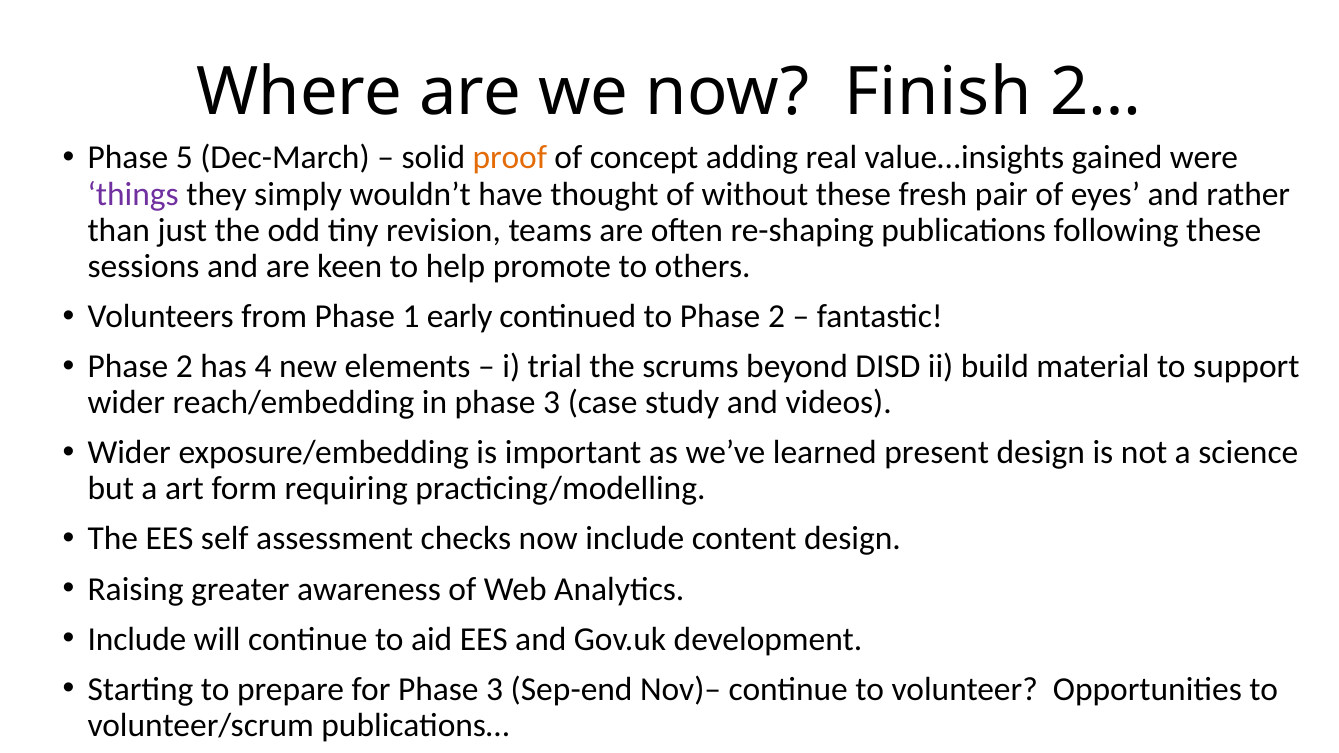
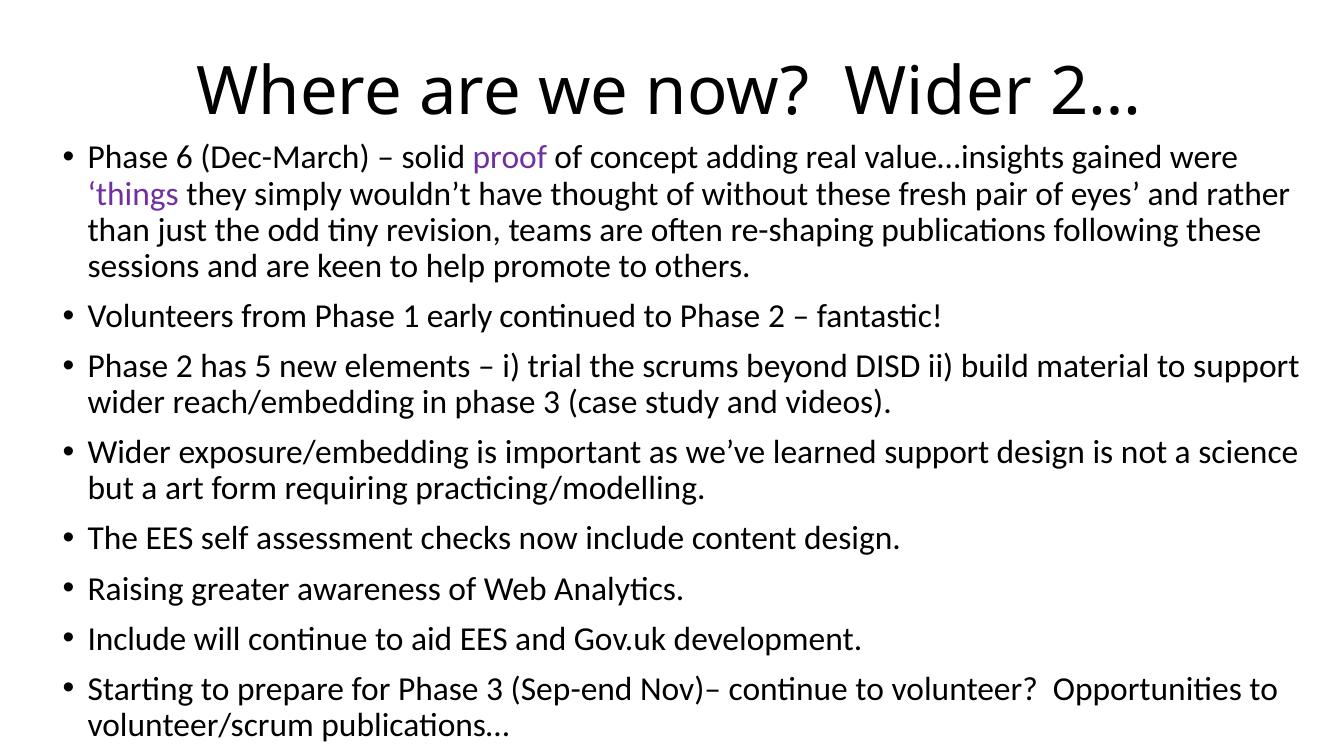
now Finish: Finish -> Wider (938, 93)
5: 5 -> 6 (184, 158)
proof colour: orange -> purple (510, 158)
4: 4 -> 5 (263, 367)
learned present: present -> support (937, 453)
